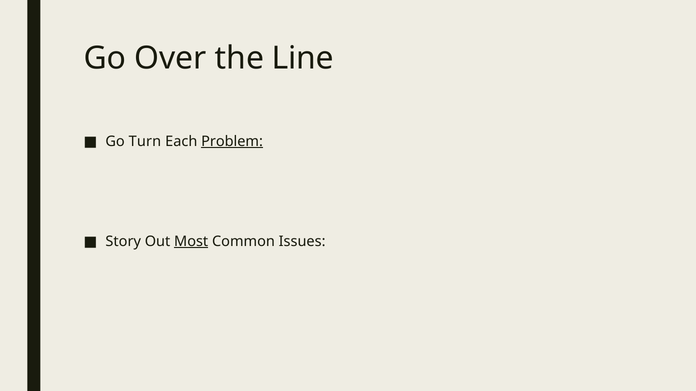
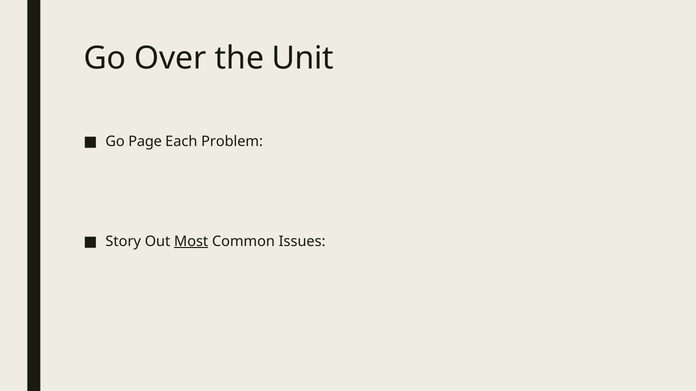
Line: Line -> Unit (303, 58)
Turn: Turn -> Page (145, 141)
Problem underline: present -> none (232, 141)
